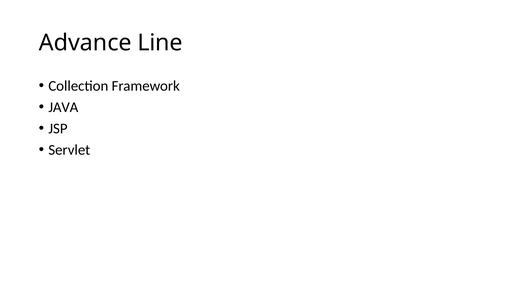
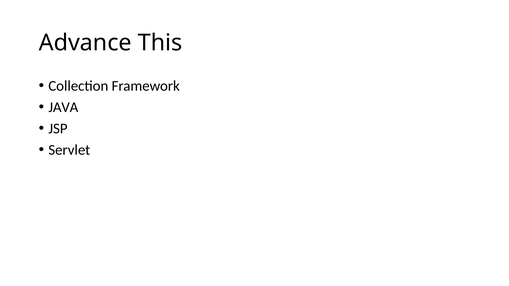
Line: Line -> This (160, 43)
